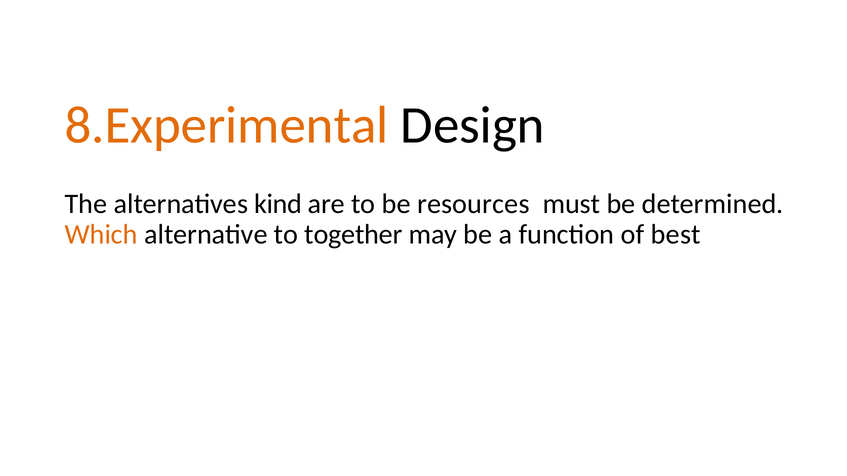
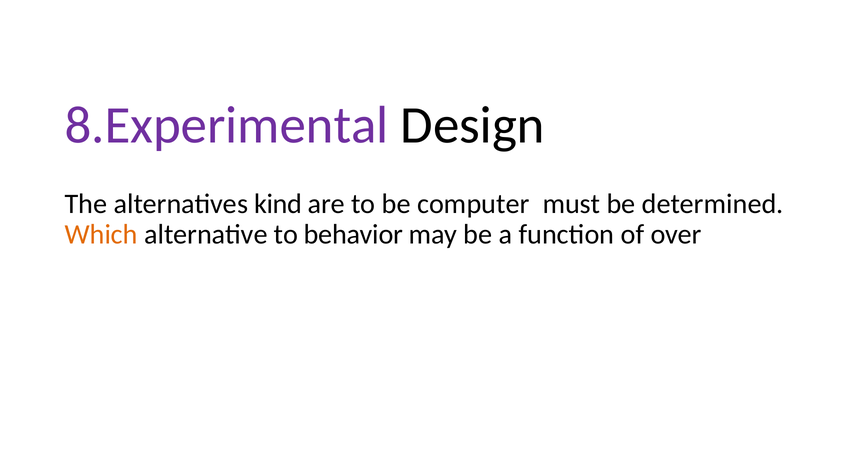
8.Experimental colour: orange -> purple (227, 126)
resources: resources -> computer (473, 204)
together: together -> behavior (353, 235)
best: best -> over (676, 235)
